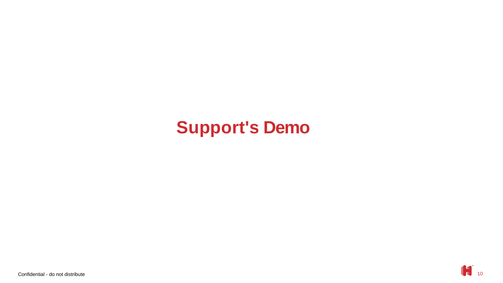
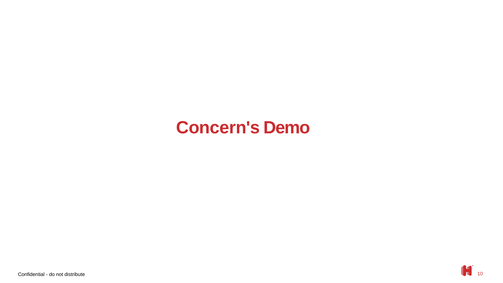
Support's: Support's -> Concern's (218, 128)
